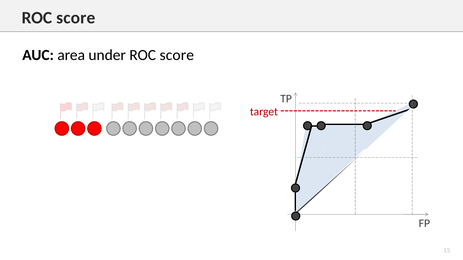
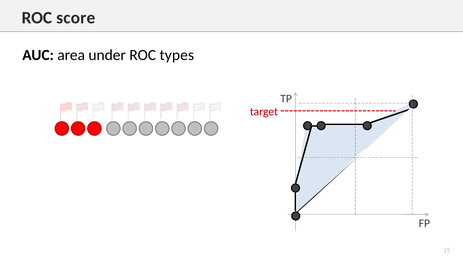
under ROC score: score -> types (177, 55)
